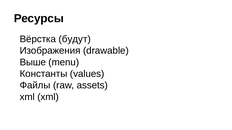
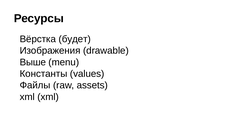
будут: будут -> будет (75, 39)
